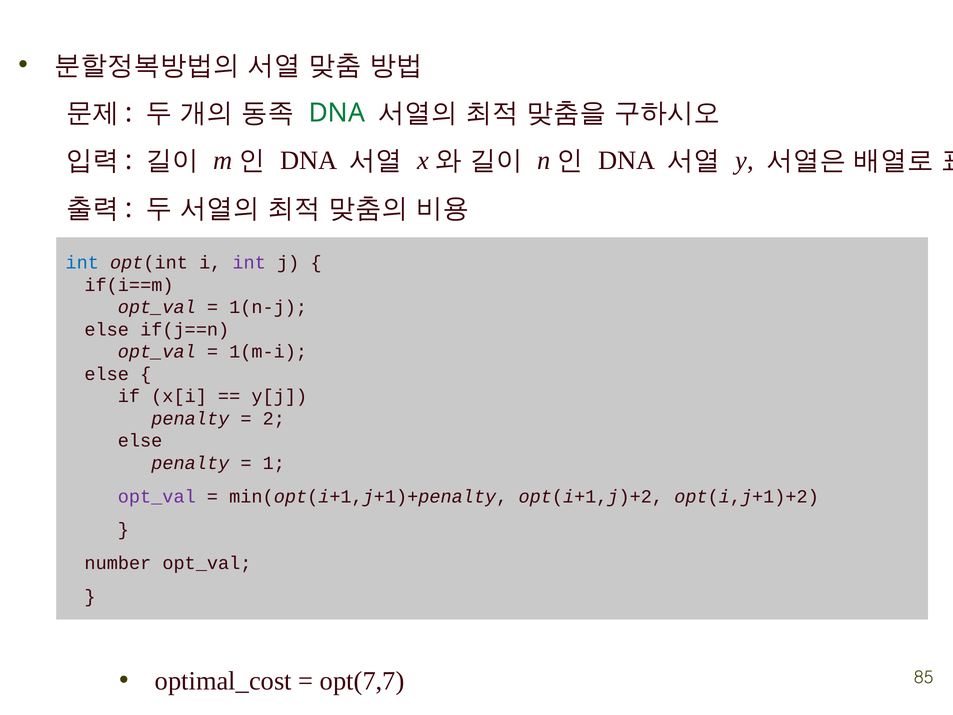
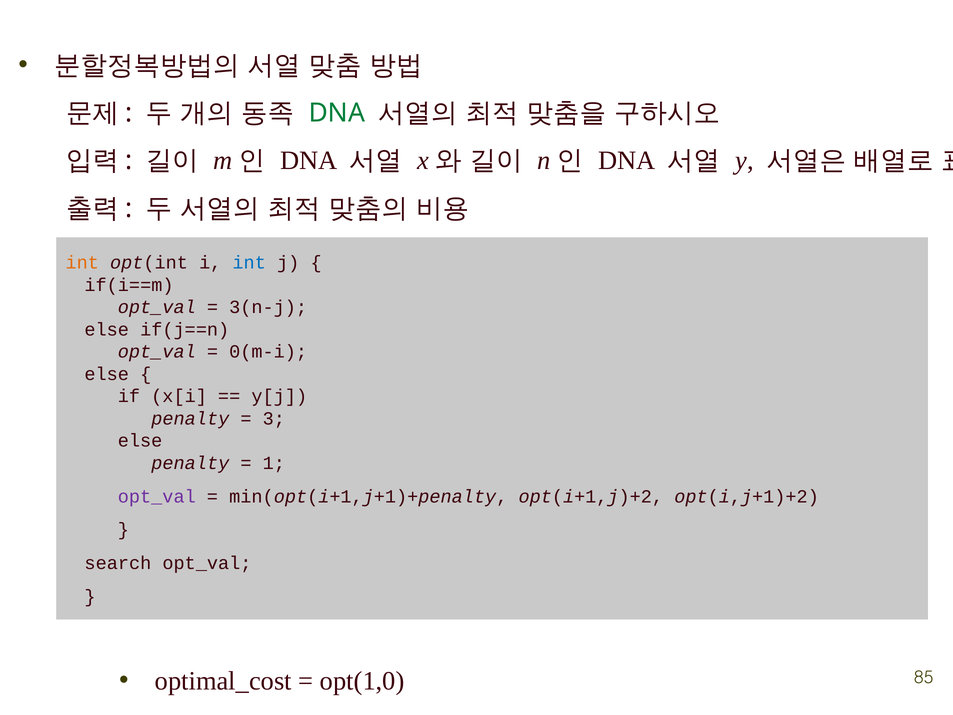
int colour: blue -> orange (82, 263)
int colour: purple -> blue (249, 263)
1(n-j: 1(n-j -> 3(n-j (268, 307)
1(m-i: 1(m-i -> 0(m-i (268, 352)
2: 2 -> 3 (274, 418)
number: number -> search (118, 563)
opt(7,7: opt(7,7 -> opt(1,0 (362, 681)
